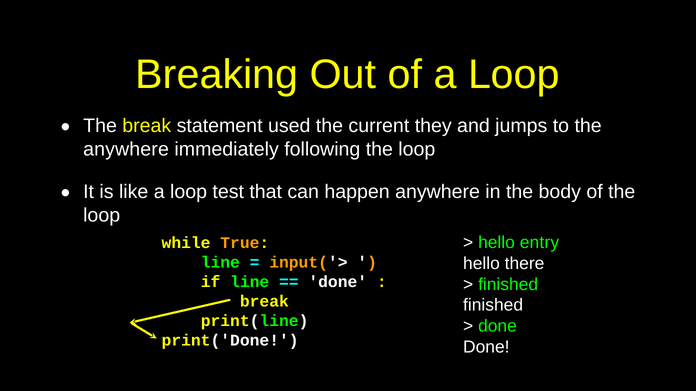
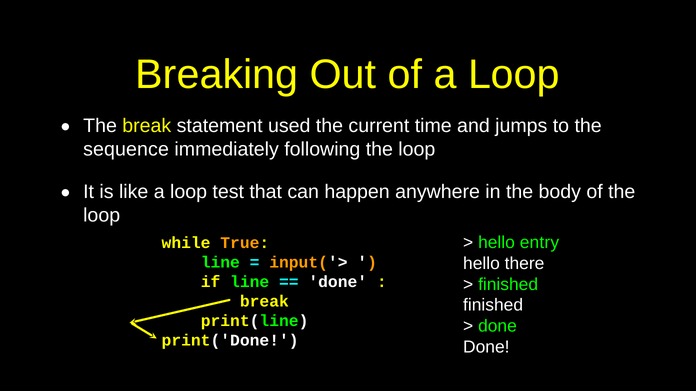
they: they -> time (433, 126)
anywhere: anywhere -> sequence (126, 149)
